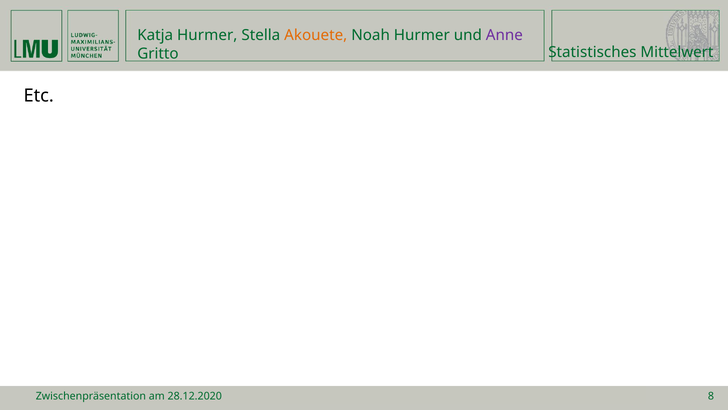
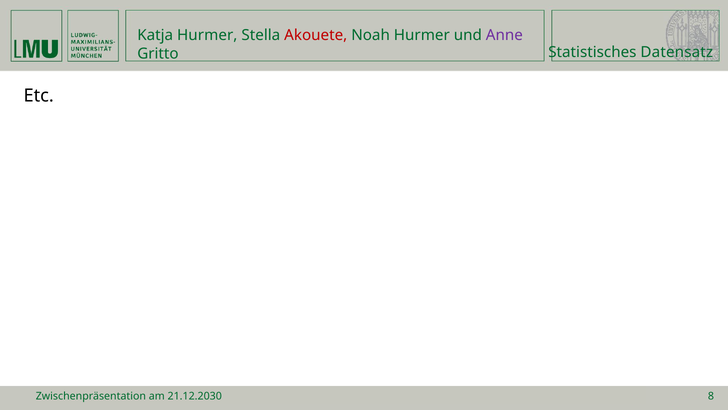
Akouete colour: orange -> red (316, 35)
Mittelwert: Mittelwert -> Datensatz (677, 52)
28.12.2020: 28.12.2020 -> 21.12.2030 (195, 396)
